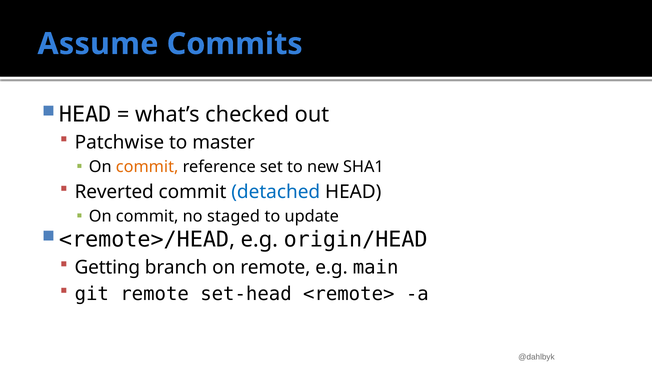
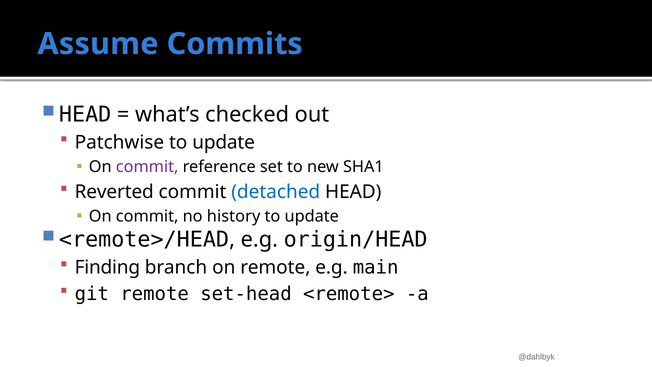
master: master -> update (224, 142)
commit colour: orange -> purple (147, 167)
staged: staged -> history (234, 216)
Getting: Getting -> Finding (107, 267)
